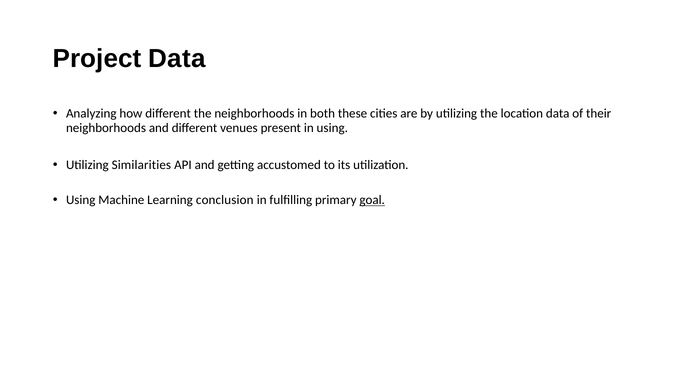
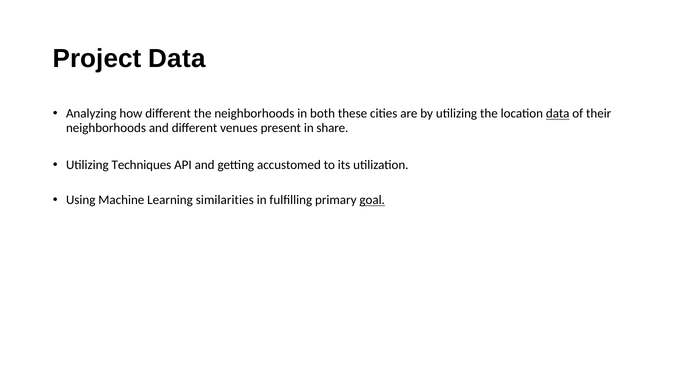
data underline: none -> present (558, 114)
in using: using -> share (332, 128)
Similarities: Similarities -> Techniques (141, 165)
conclusion: conclusion -> similarities (225, 200)
